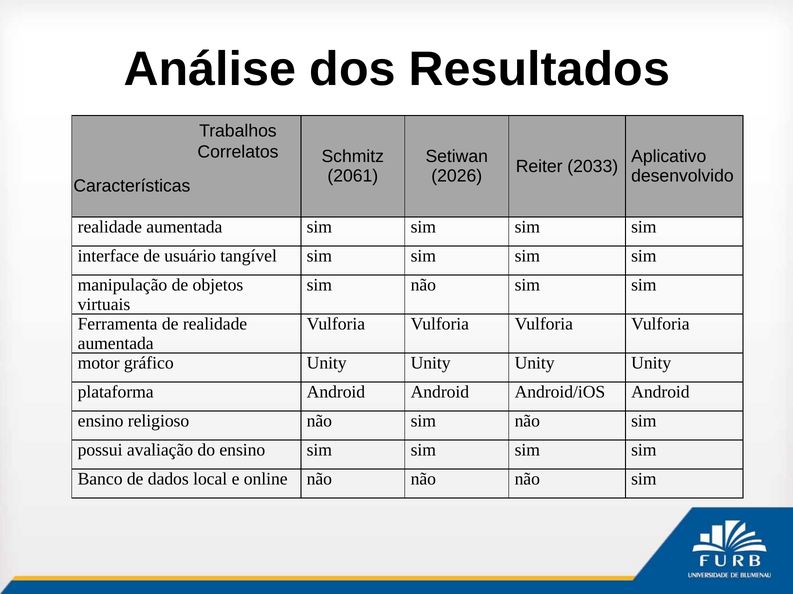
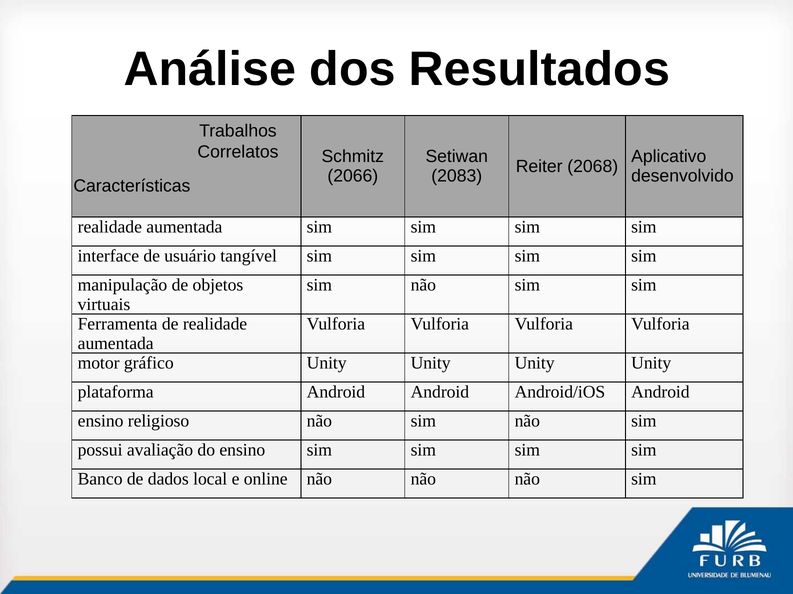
2033: 2033 -> 2068 (593, 167)
2061: 2061 -> 2066 (353, 176)
2026: 2026 -> 2083 (457, 176)
